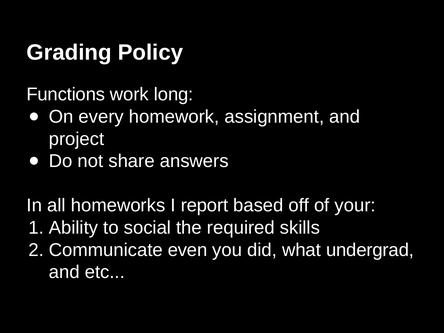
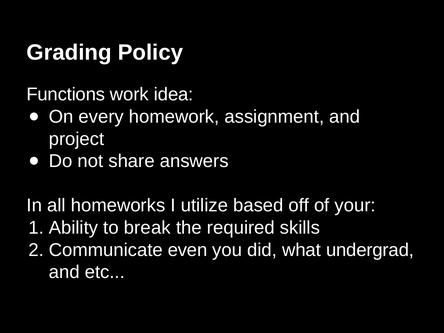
long: long -> idea (174, 95)
report: report -> utilize (204, 206)
social: social -> break (147, 228)
